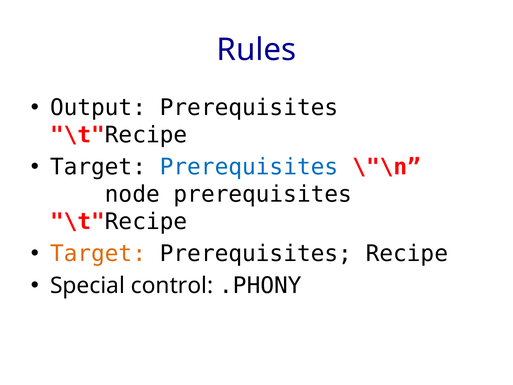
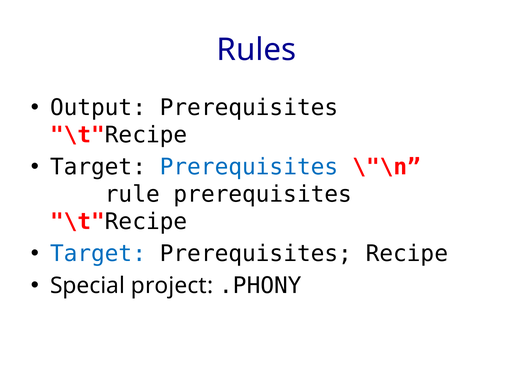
node: node -> rule (132, 194)
Target colour: orange -> blue (98, 254)
control: control -> project (172, 286)
